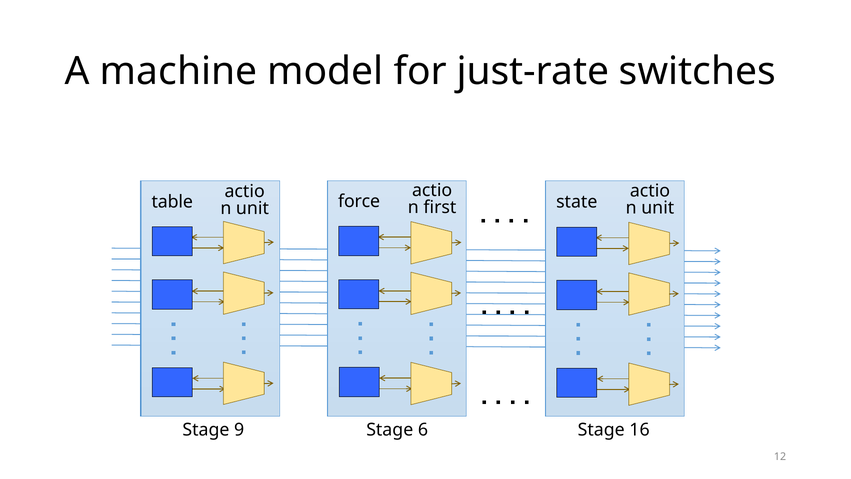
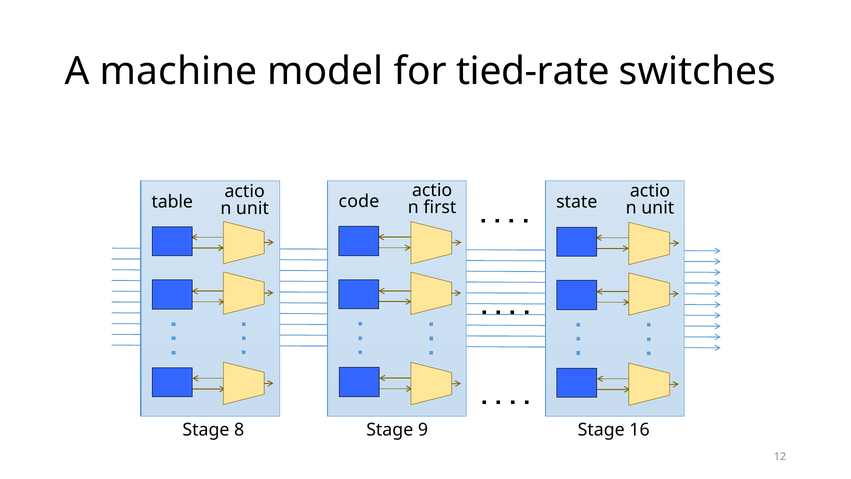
just-rate: just-rate -> tied-rate (533, 72)
force: force -> code (359, 201)
9: 9 -> 8 (239, 430)
6: 6 -> 9 (423, 430)
